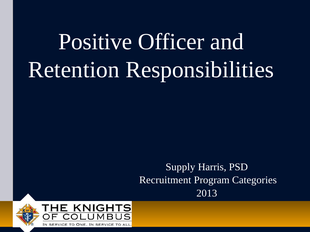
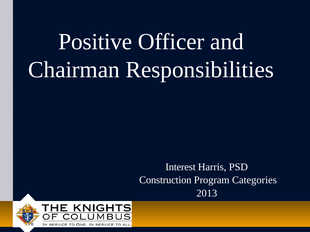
Retention: Retention -> Chairman (74, 70)
Supply: Supply -> Interest (181, 167)
Recruitment: Recruitment -> Construction (165, 180)
